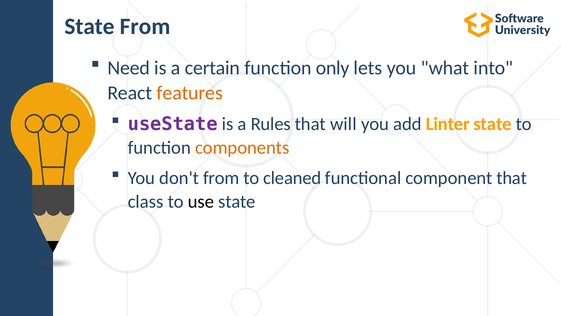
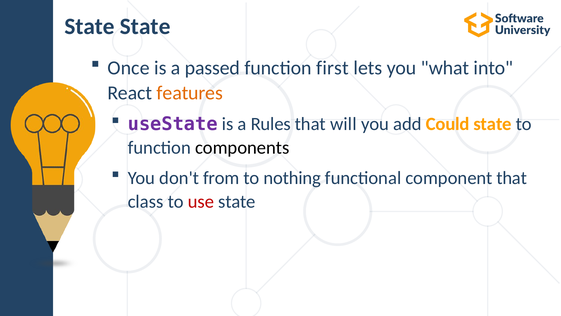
From: From -> State (145, 27)
Need: Need -> Once (128, 68)
certain: certain -> passed (212, 68)
only: only -> first (332, 68)
Linter: Linter -> Could (448, 124)
components colour: orange -> black (242, 147)
cleaned: cleaned -> nothing (292, 178)
use colour: black -> red (201, 201)
